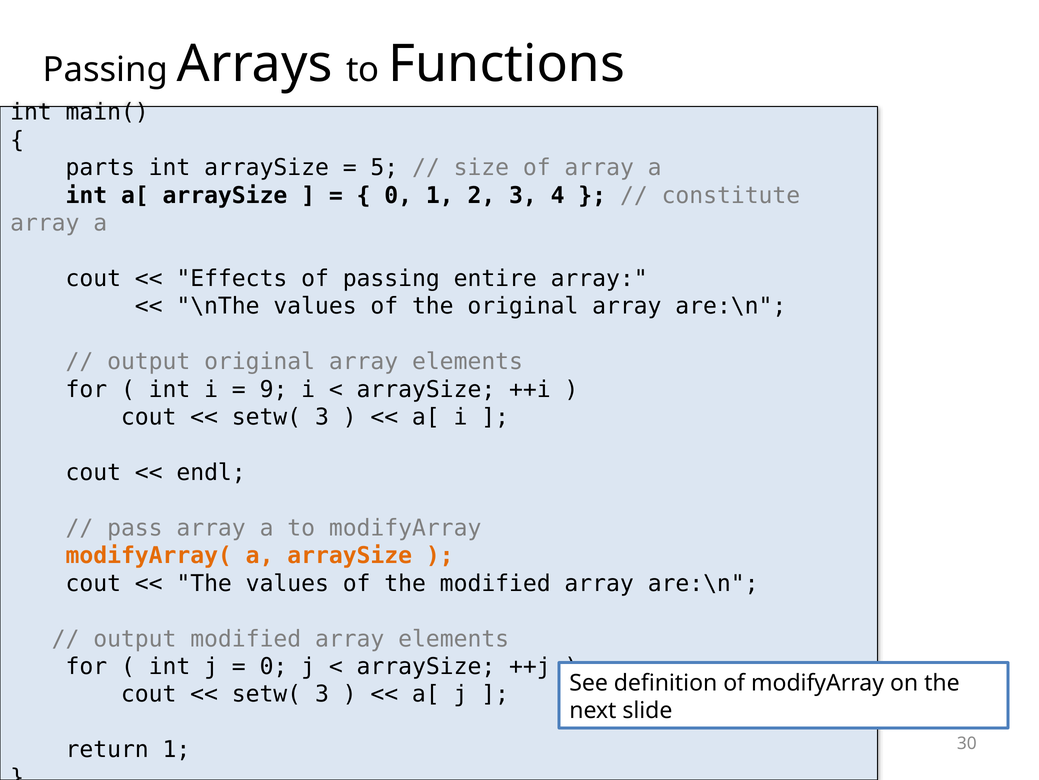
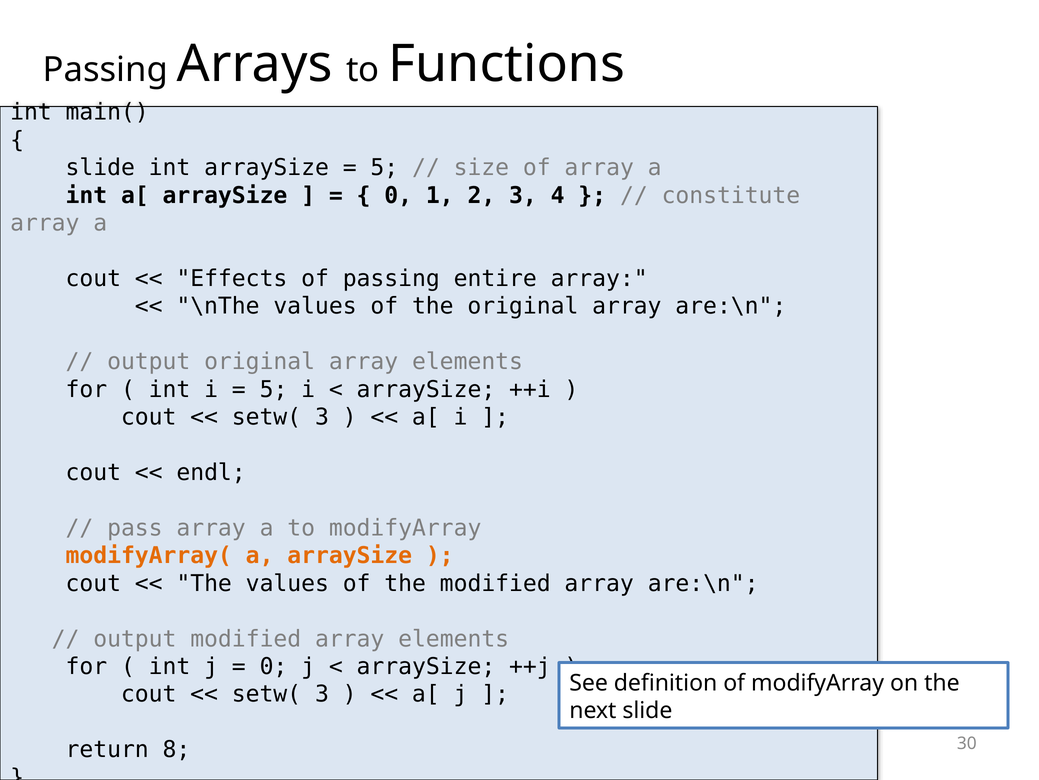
parts: parts -> slide (100, 168)
9: 9 -> 5 (274, 389)
return 1: 1 -> 8 (176, 749)
